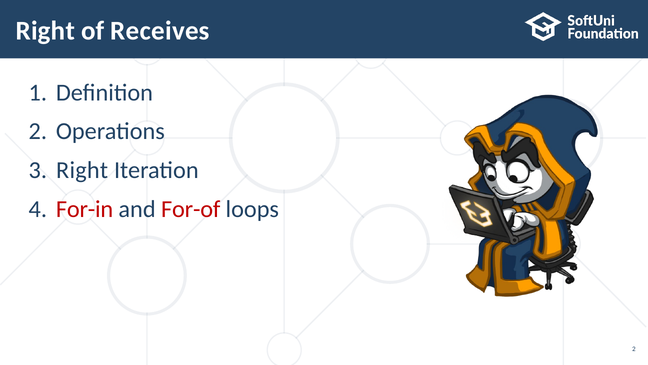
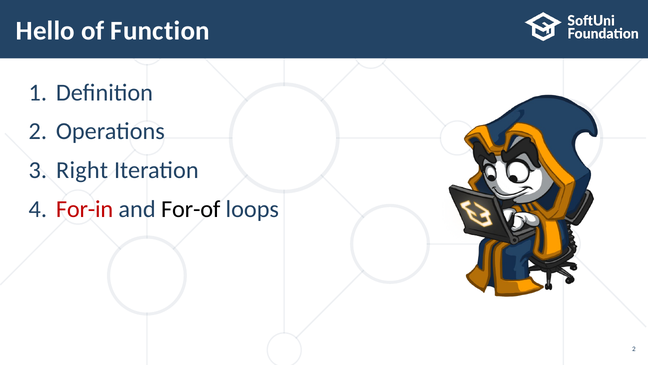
Right: Right -> Hello (45, 31)
Receives: Receives -> Function (160, 31)
For-of colour: red -> black (191, 209)
